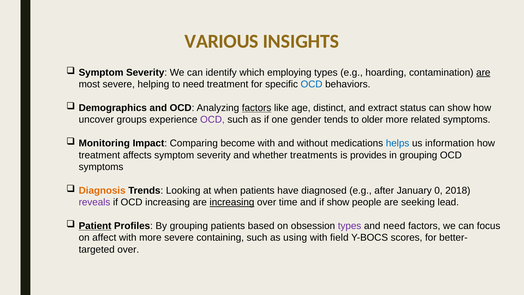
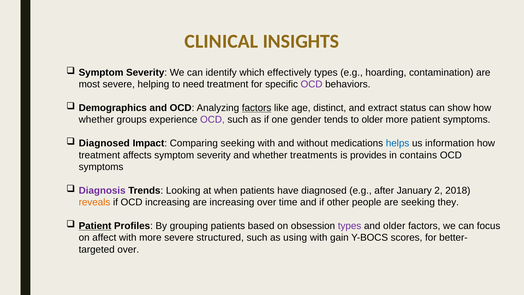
VARIOUS: VARIOUS -> CLINICAL (221, 41)
employing: employing -> effectively (289, 72)
are underline: present -> none (483, 72)
OCD colour: blue -> purple (312, 84)
uncover: uncover -> whether (96, 120)
more related: related -> patient (425, 120)
Monitoring: Monitoring -> Diagnosed (104, 143)
Comparing become: become -> seeking (238, 143)
in grouping: grouping -> contains (418, 155)
Diagnosis colour: orange -> purple (102, 190)
0: 0 -> 2 (438, 190)
reveals colour: purple -> orange (95, 202)
increasing underline: present -> none (232, 202)
if show: show -> other (338, 202)
lead: lead -> they (448, 202)
and need: need -> older (394, 226)
containing: containing -> structured (220, 238)
field: field -> gain (339, 238)
